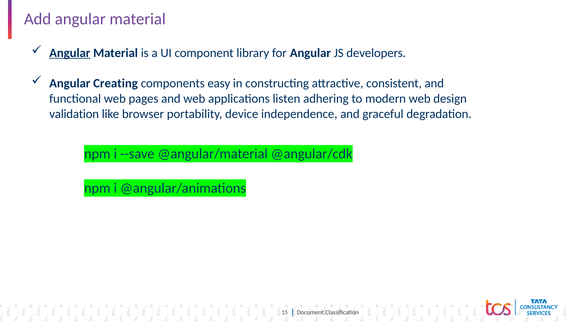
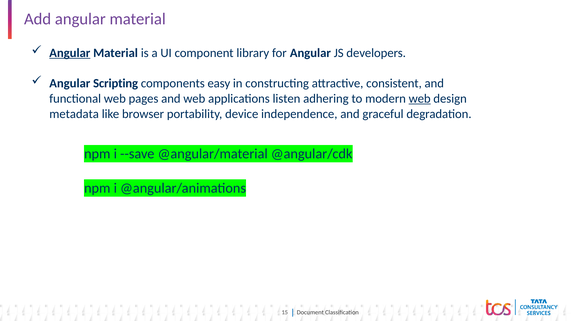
Creating: Creating -> Scripting (116, 83)
web underline: none -> present (420, 99)
validation: validation -> metadata (74, 114)
